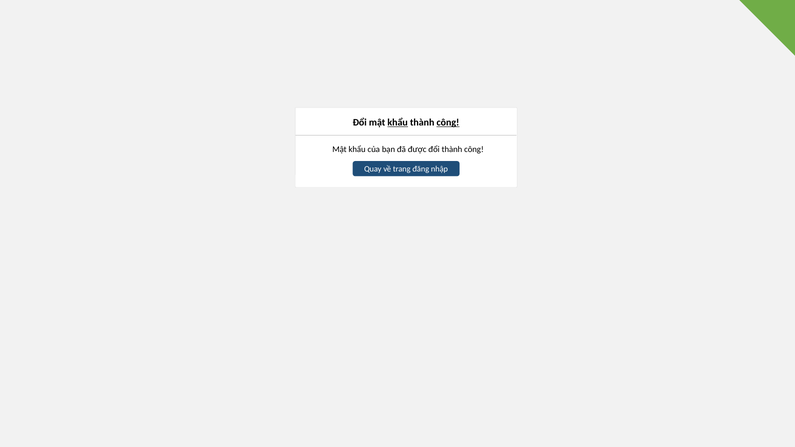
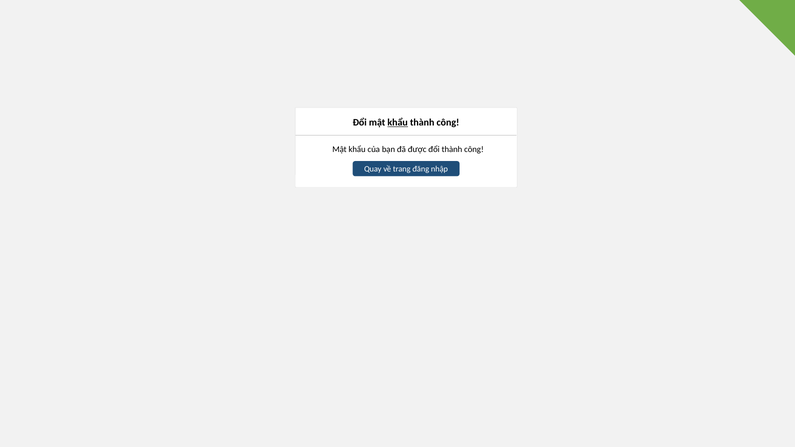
công underline: present -> none (448, 122)
